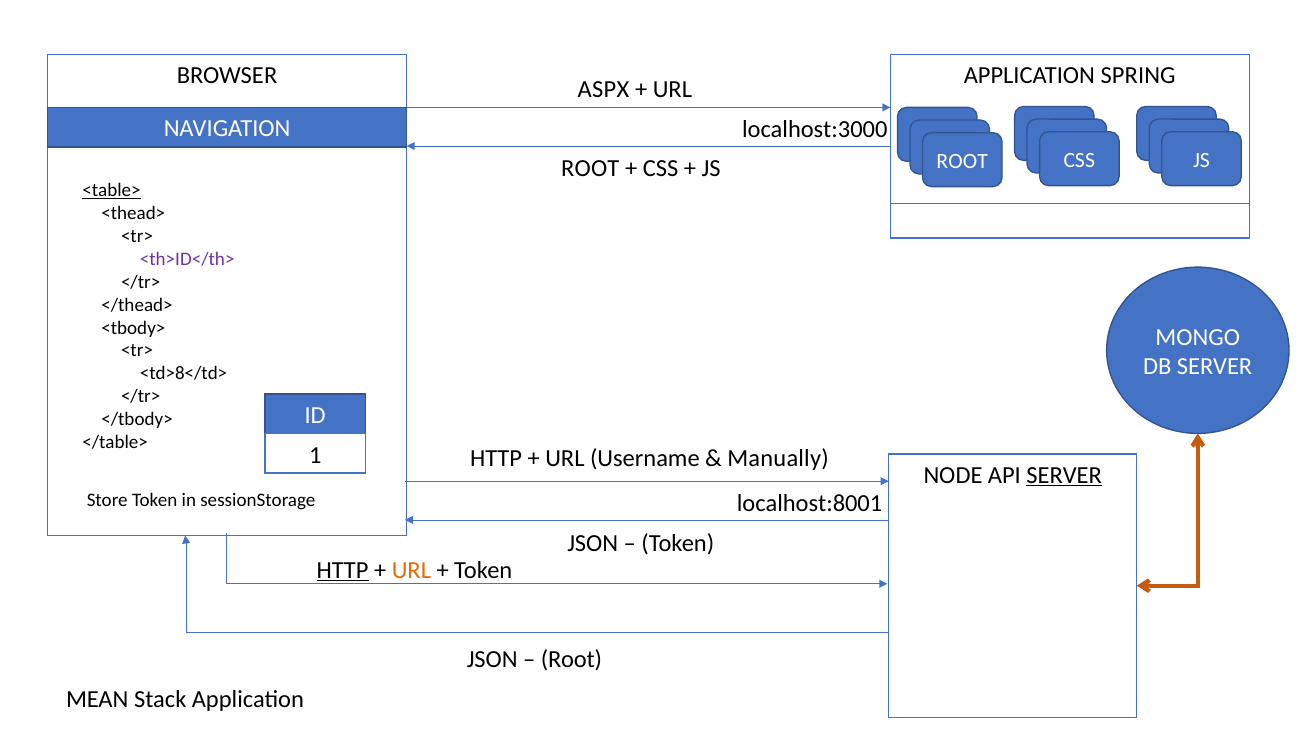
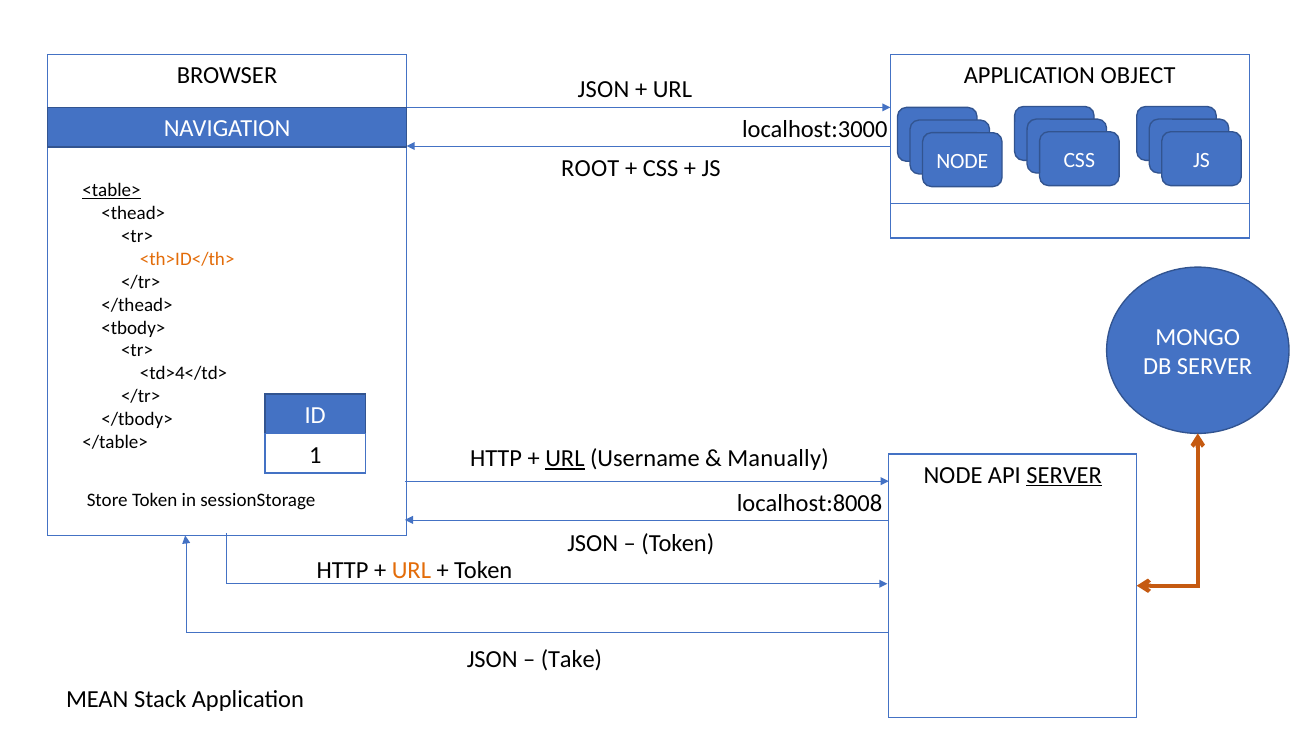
SPRING: SPRING -> OBJECT (1138, 76)
ASPX: ASPX -> JSON (603, 89)
ROOT: ROOT -> NODE (962, 161)
<th>ID</th> colour: purple -> orange (187, 259)
<td>8</td>: <td>8</td> -> <td>4</td> (184, 373)
URL underline: none -> present (565, 458)
localhost:8001: localhost:8001 -> localhost:8008 (810, 503)
HTTP underline: present -> none (343, 570)
Root: Root -> Take (571, 659)
